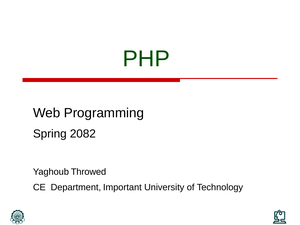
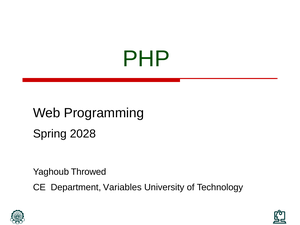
2082: 2082 -> 2028 (83, 134)
Important: Important -> Variables (122, 187)
